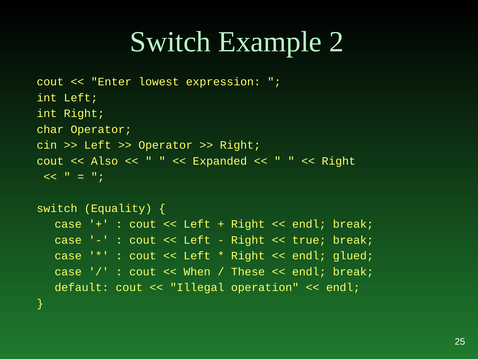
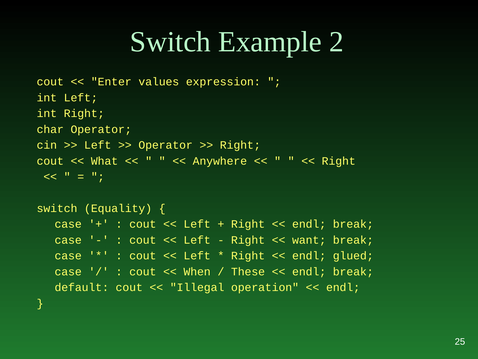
lowest: lowest -> values (159, 82)
Also: Also -> What (105, 161)
Expanded: Expanded -> Anywhere (220, 161)
true: true -> want (309, 240)
